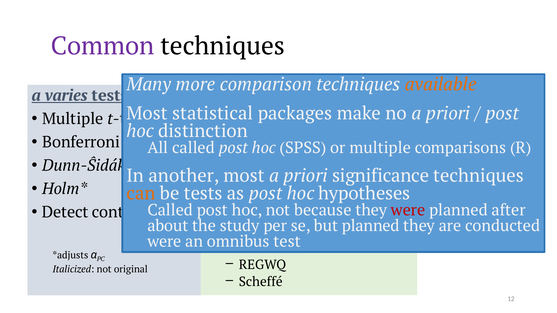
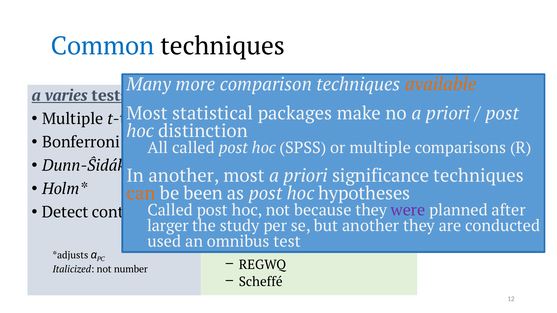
Common colour: purple -> blue (103, 46)
be tests: tests -> been (203, 194)
were colour: red -> purple (408, 210)
about: about -> larger (168, 226)
but planned: planned -> another (371, 226)
were: were -> used (164, 242)
original: original -> number (131, 270)
